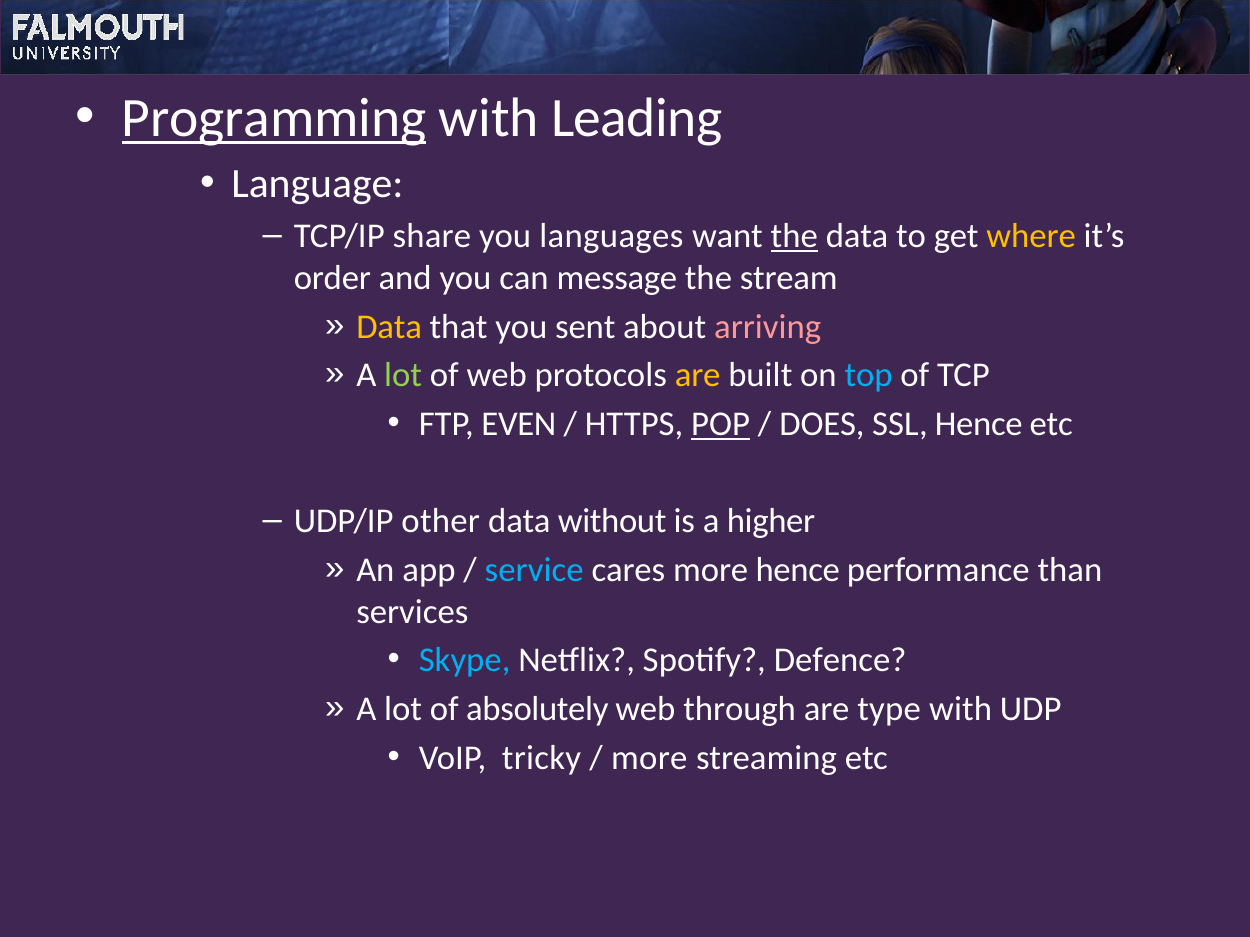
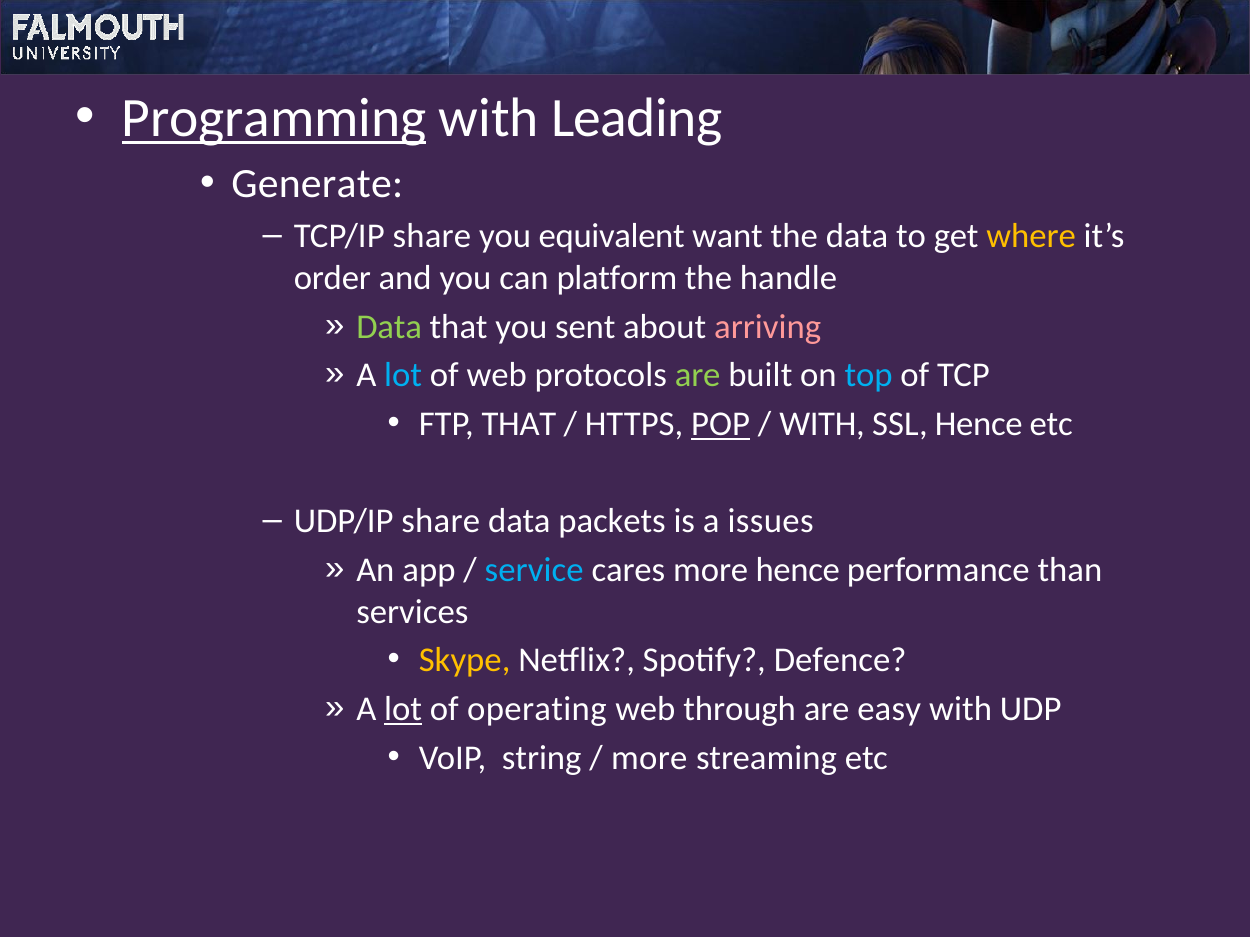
Language: Language -> Generate (317, 184)
languages: languages -> equivalent (612, 237)
the underline: present -> none (794, 237)
message: message -> platform (617, 278)
stream: stream -> handle (789, 278)
Data colour: yellow -> light green (389, 327)
lot colour: light green -> light blue (403, 376)
are colour: yellow -> light green (698, 376)
FTP EVEN: EVEN -> THAT (519, 424)
DOES: DOES -> WITH (822, 424)
UDP/IP other: other -> share (441, 522)
without: without -> packets (612, 522)
higher: higher -> issues (771, 522)
Skype colour: light blue -> yellow (465, 661)
lot underline: none -> present (403, 709)
absolutely: absolutely -> operating (537, 709)
type: type -> easy (889, 709)
tricky: tricky -> string (542, 758)
